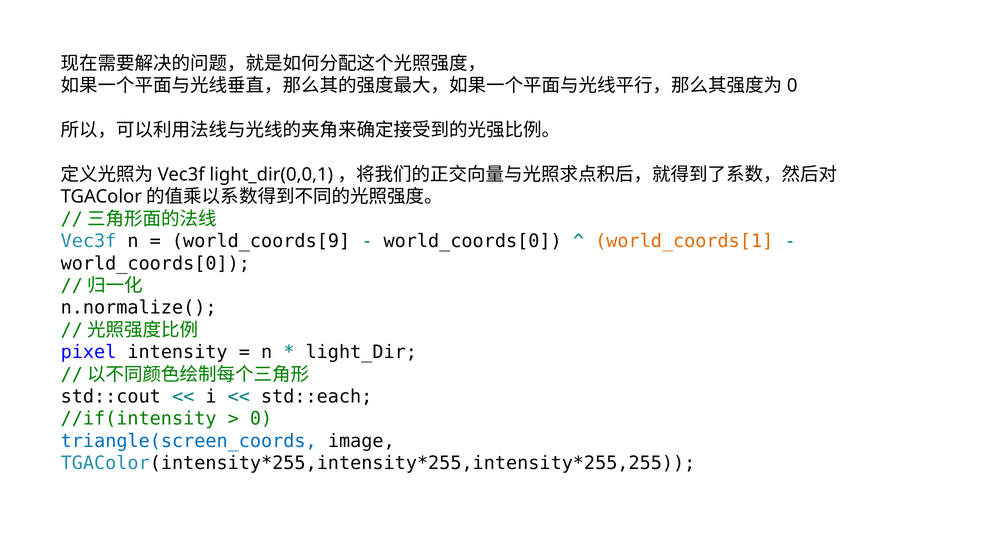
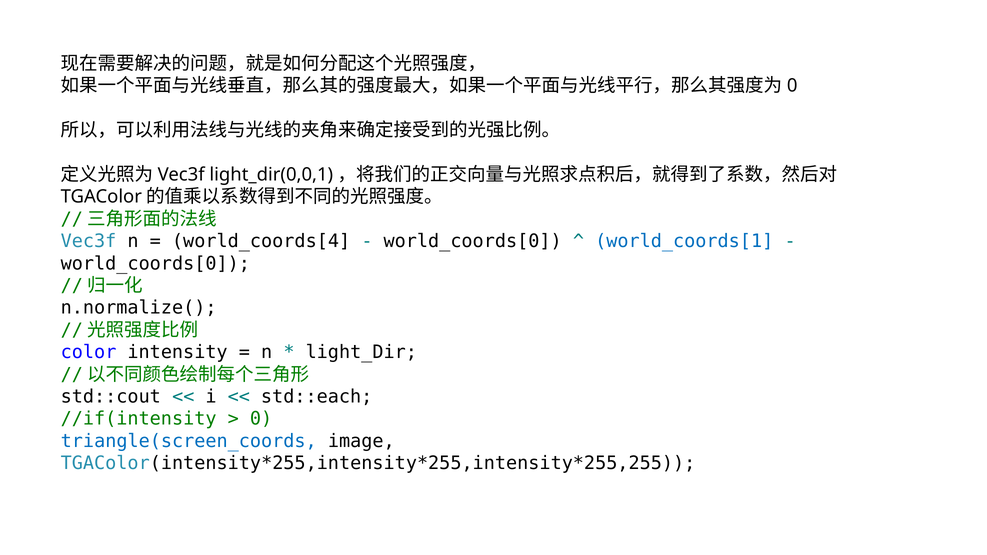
world_coords[9: world_coords[9 -> world_coords[4 (261, 241)
world_coords[1 colour: orange -> blue (684, 241)
pixel: pixel -> color (89, 352)
